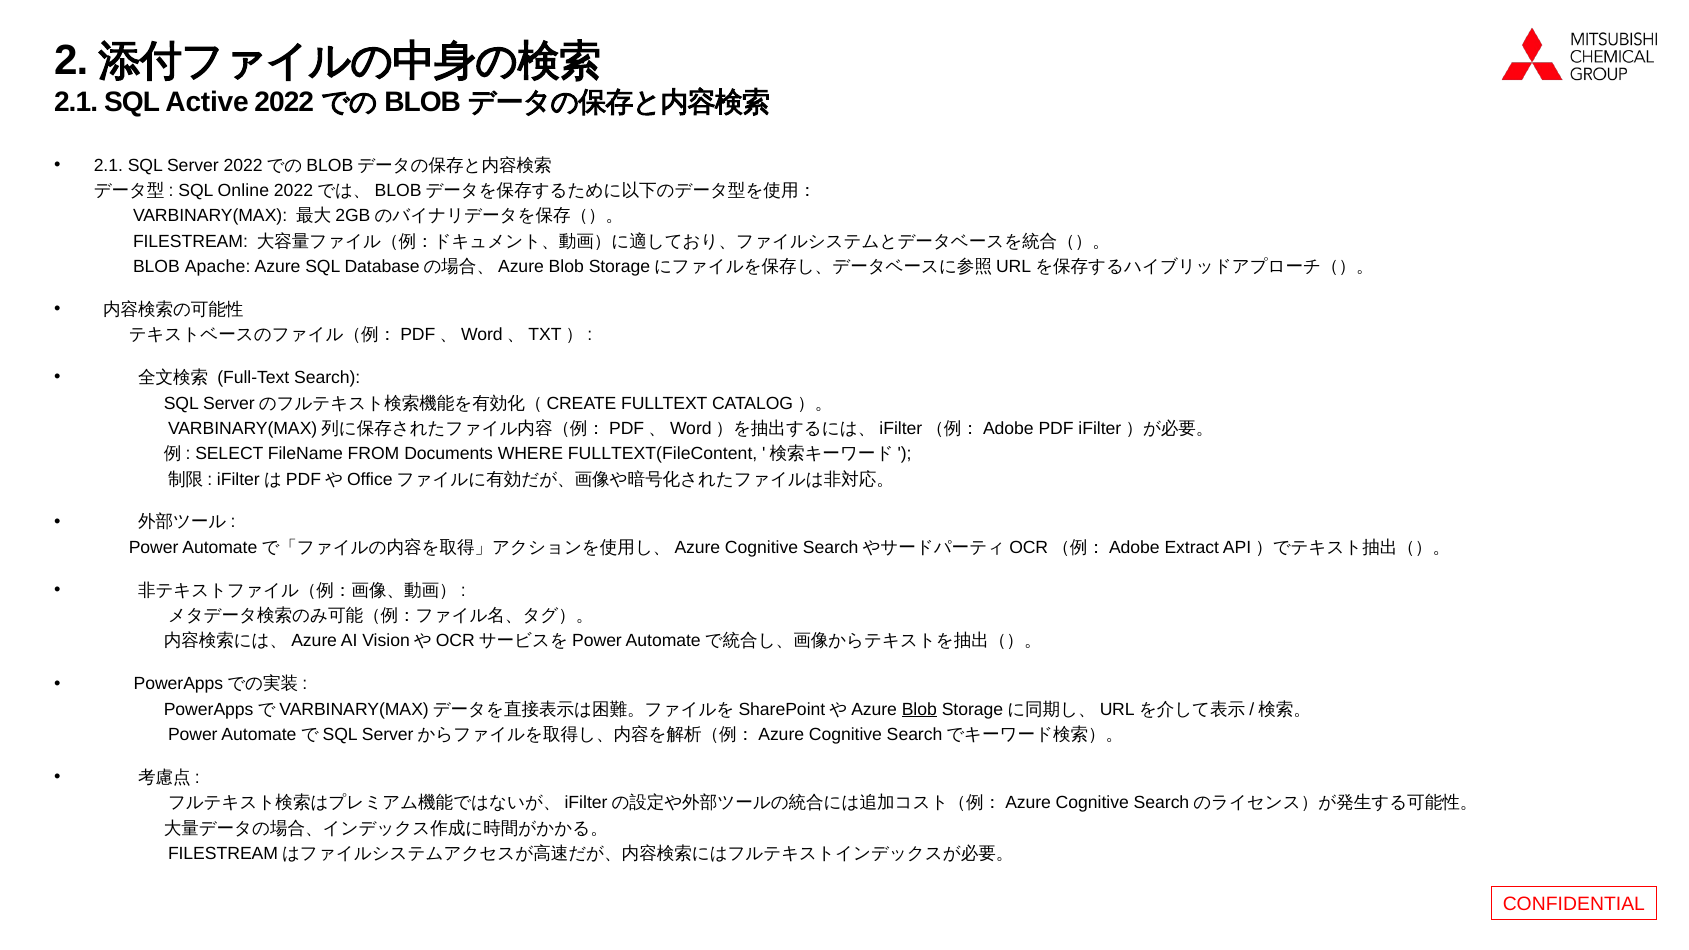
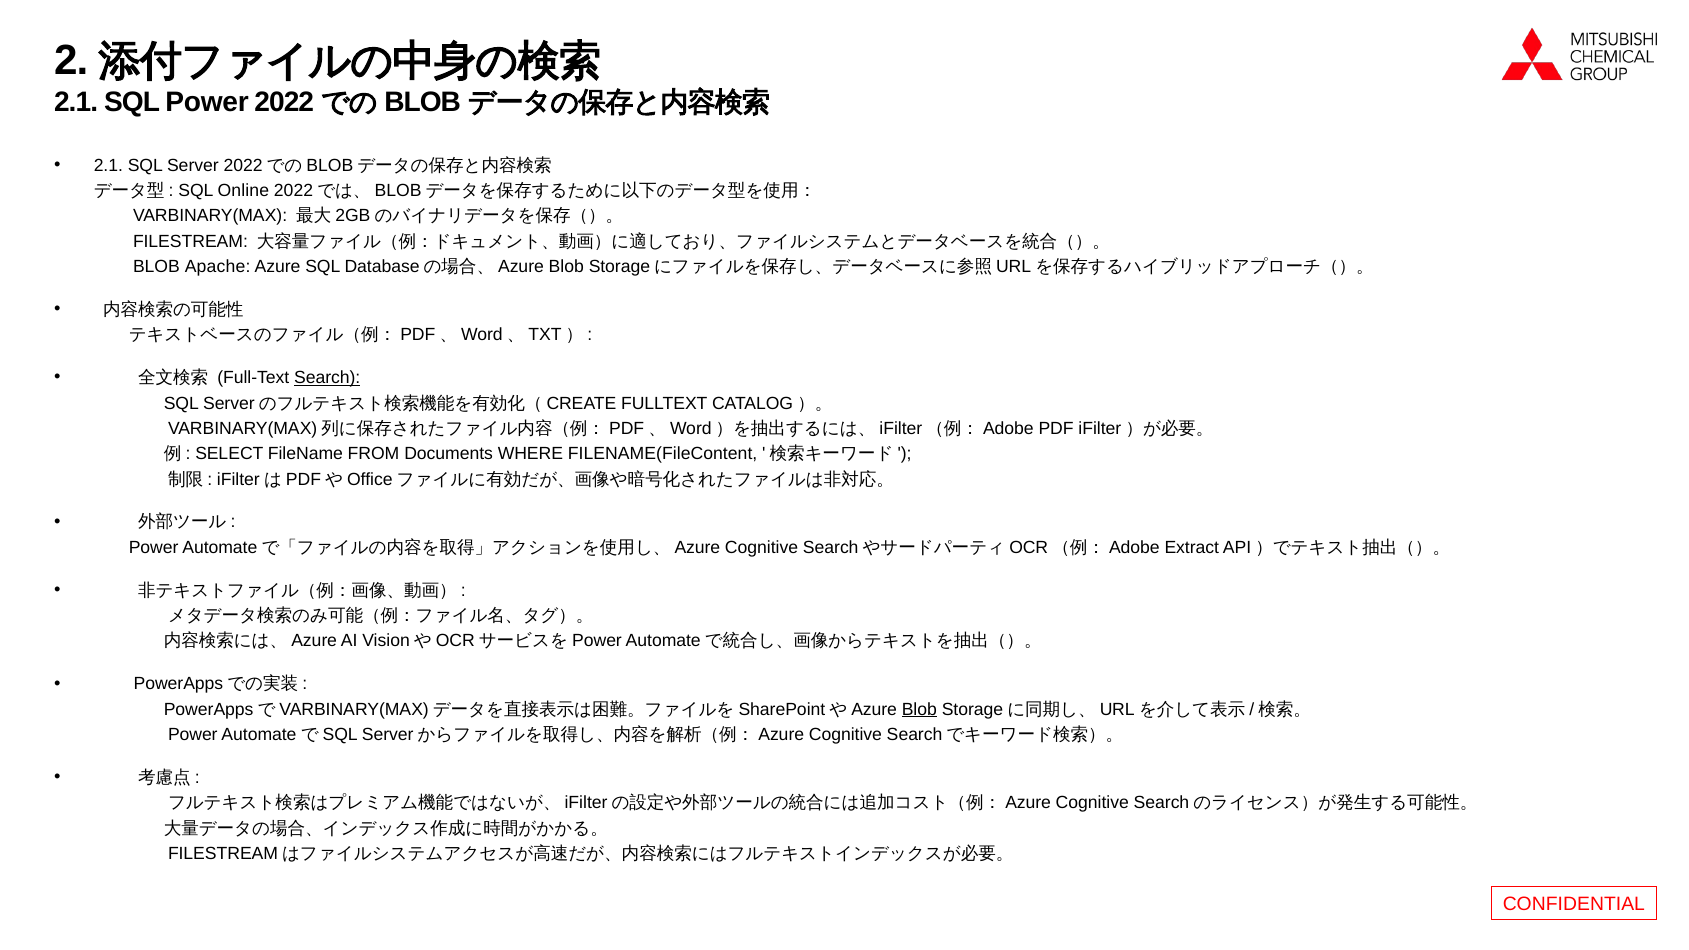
SQL Active: Active -> Power (207, 102)
Search underline: none -> present (327, 378)
FULLTEXT(FileContent: FULLTEXT(FileContent -> FILENAME(FileContent (663, 454)
